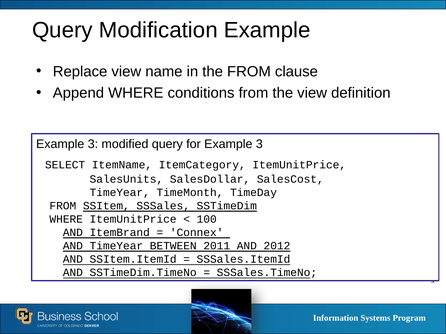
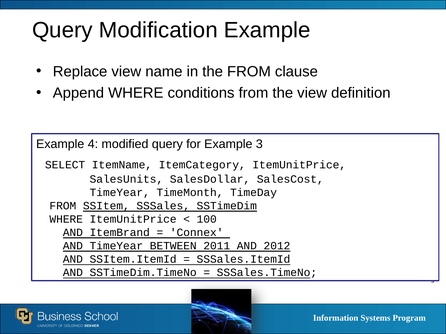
3: 3 -> 4 (93, 144)
